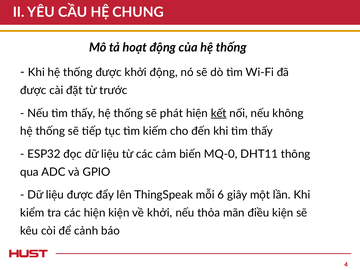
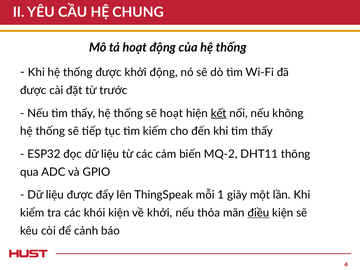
sẽ phát: phát -> hoạt (171, 113)
MQ-0: MQ-0 -> MQ-2 (221, 154)
6: 6 -> 1 (221, 195)
các hiện: hiện -> khói (95, 213)
điều underline: none -> present (258, 213)
